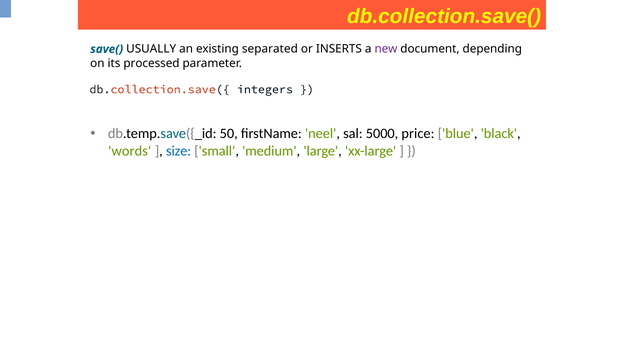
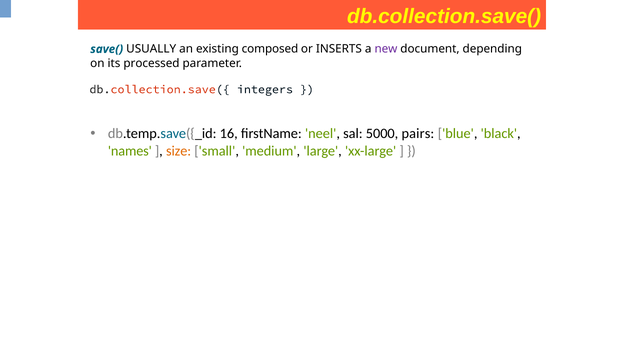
separated: separated -> composed (270, 49)
50: 50 -> 16 (229, 134)
price: price -> pairs (418, 134)
words: words -> names (130, 151)
size colour: blue -> orange (179, 151)
